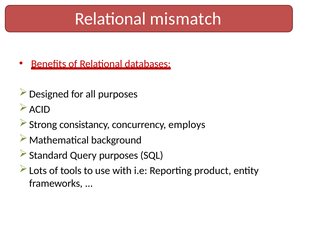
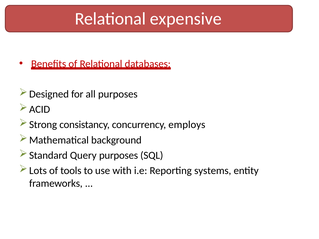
mismatch: mismatch -> expensive (186, 19)
product: product -> systems (213, 171)
